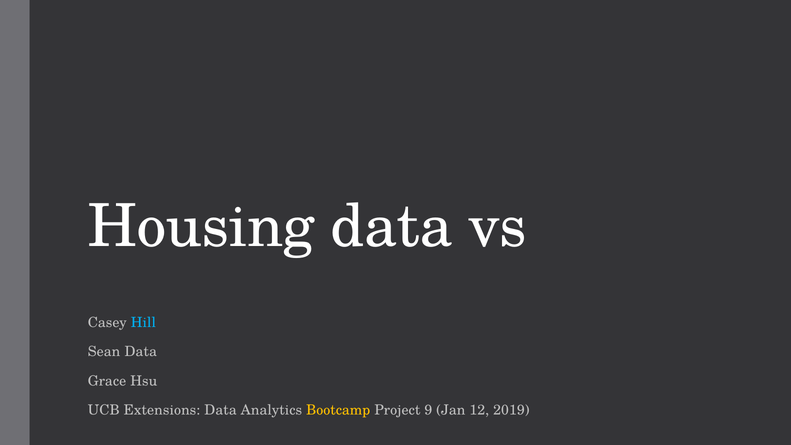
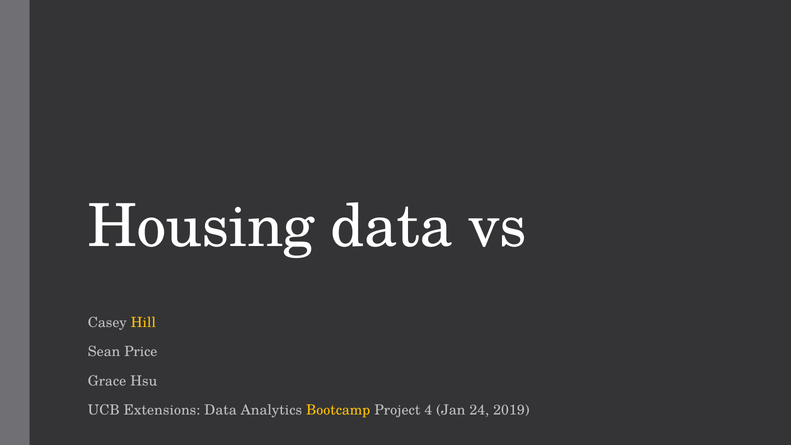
Hill colour: light blue -> yellow (143, 323)
Sean Data: Data -> Price (141, 352)
9: 9 -> 4 (428, 410)
12: 12 -> 24 (479, 410)
